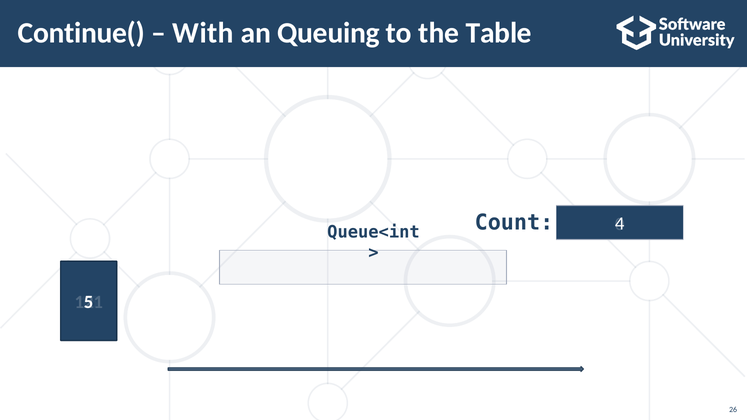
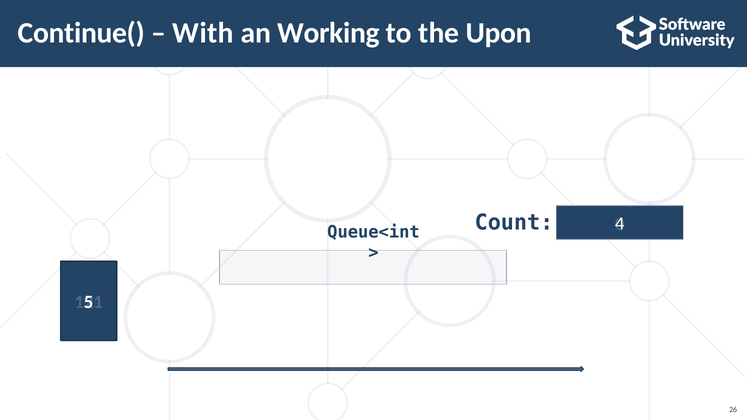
Queuing: Queuing -> Working (329, 33)
Table: Table -> Upon (499, 33)
